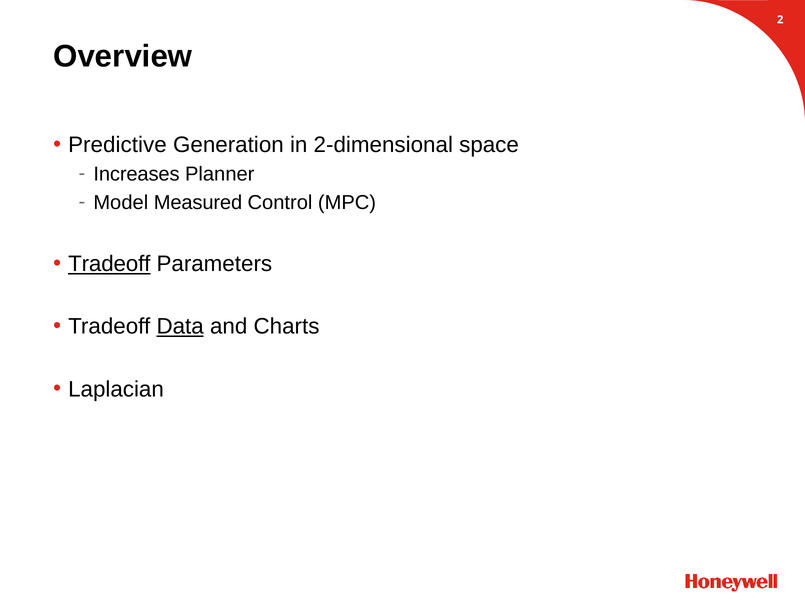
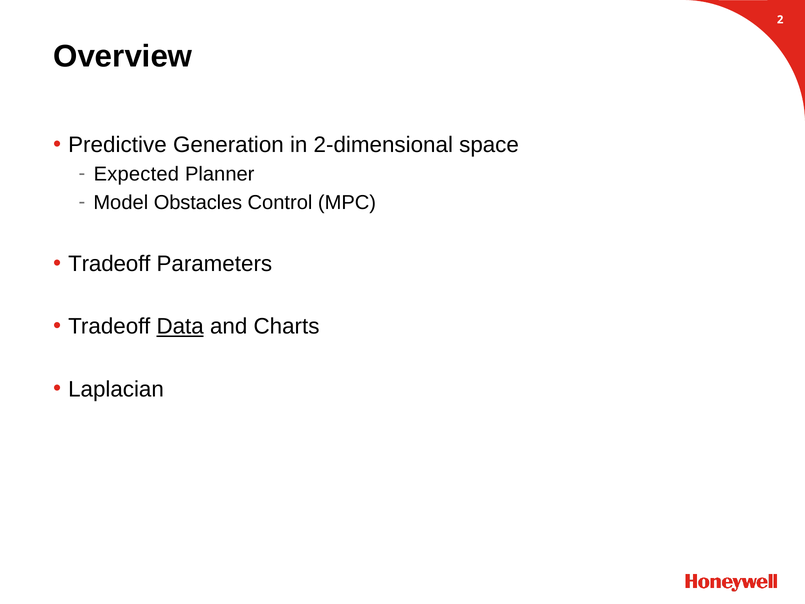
Increases: Increases -> Expected (136, 174)
Measured: Measured -> Obstacles (198, 202)
Tradeoff underline: present -> none (109, 264)
